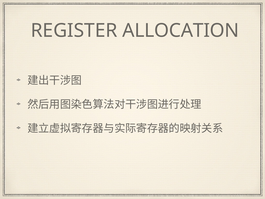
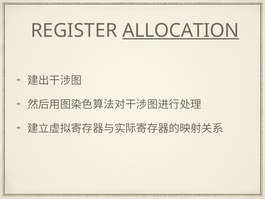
ALLOCATION underline: none -> present (181, 31)
